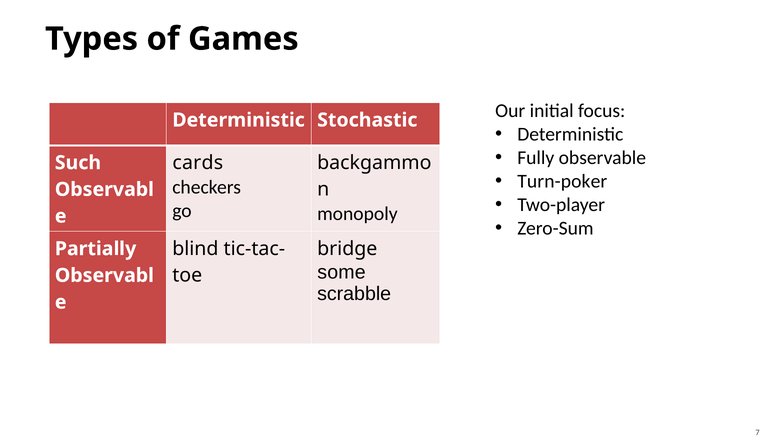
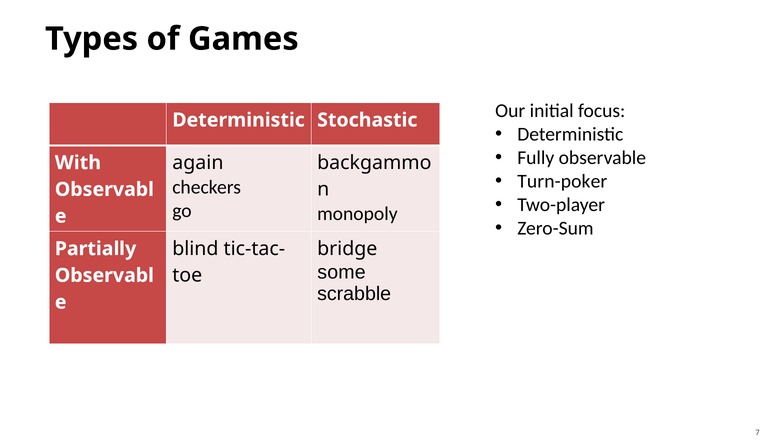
cards: cards -> again (198, 163)
Such: Such -> With (78, 163)
